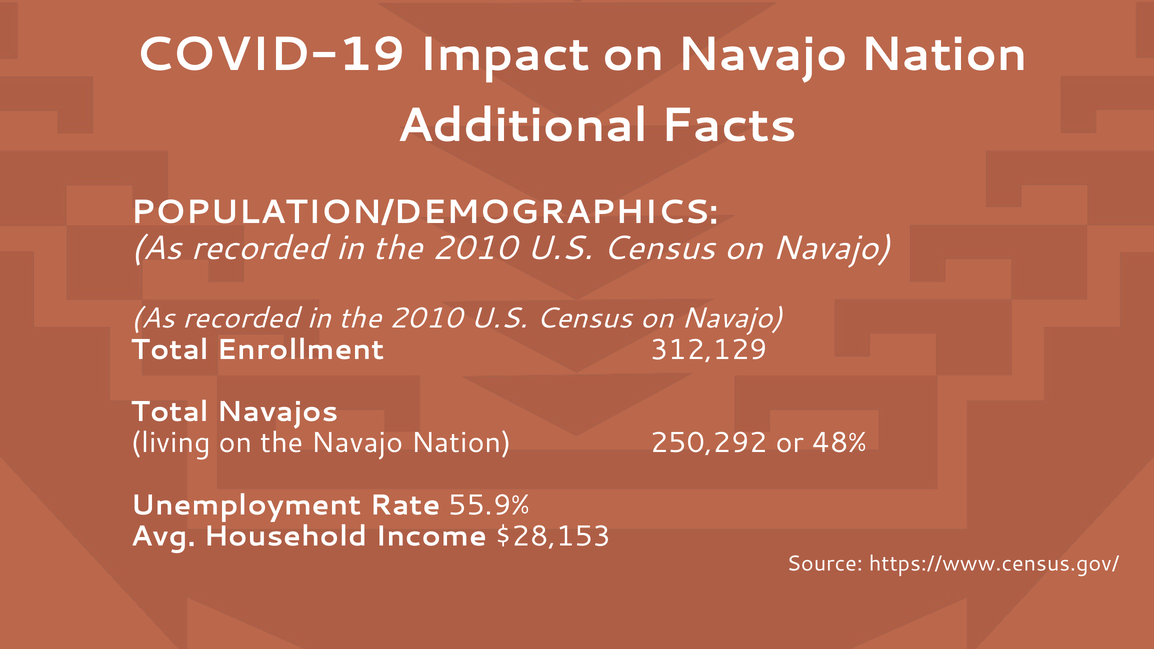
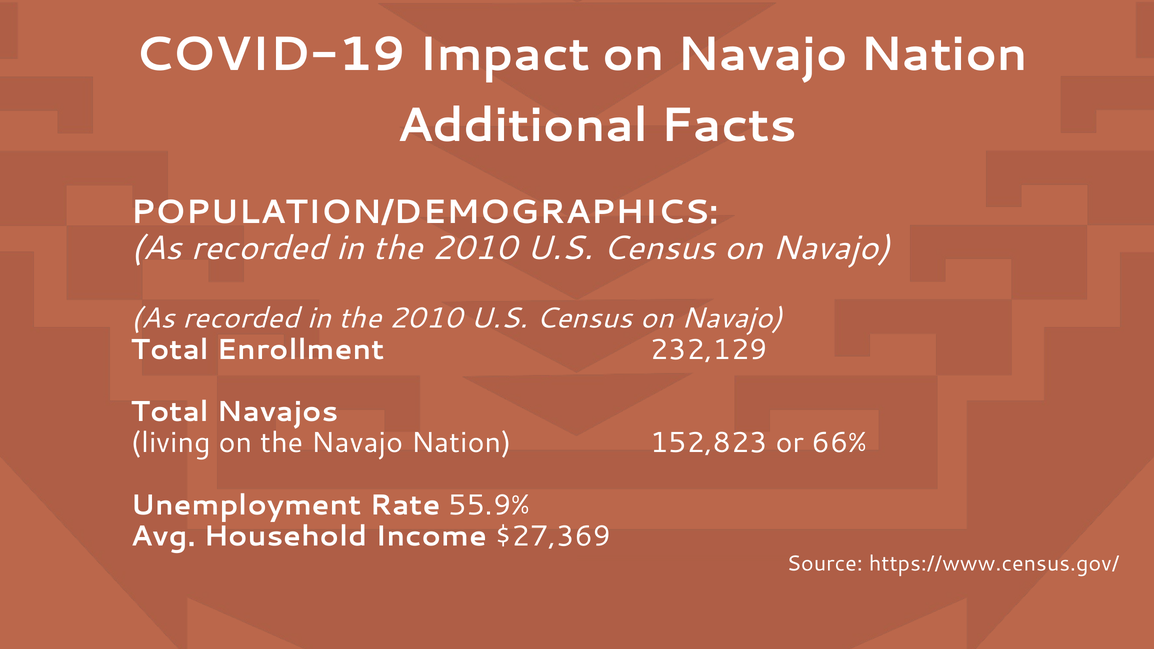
312,129: 312,129 -> 232,129 (709, 350)
250,292: 250,292 -> 152,823 (709, 443)
48%: 48% -> 66% (839, 443)
$28,153: $28,153 -> $27,369 (553, 536)
